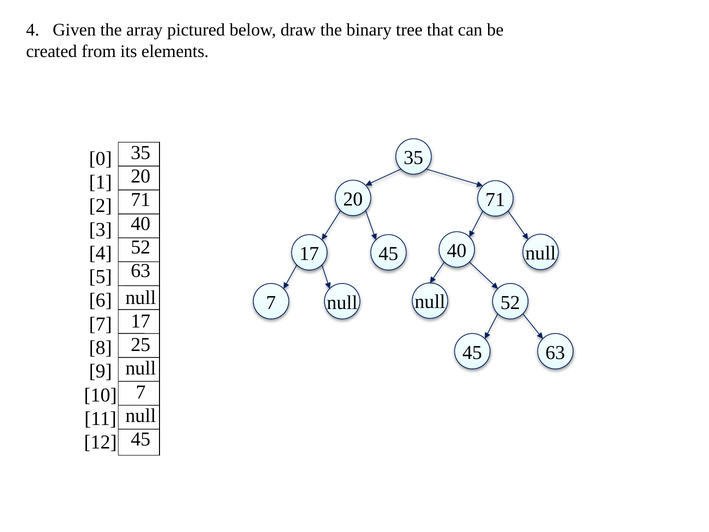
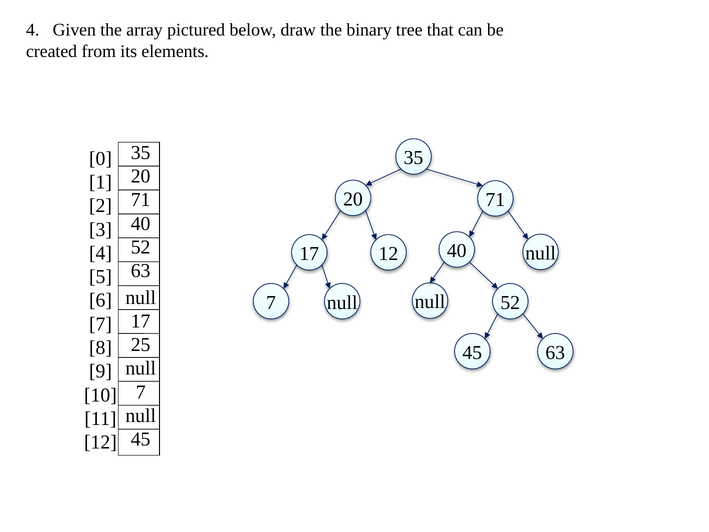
17 45: 45 -> 12 (388, 254)
